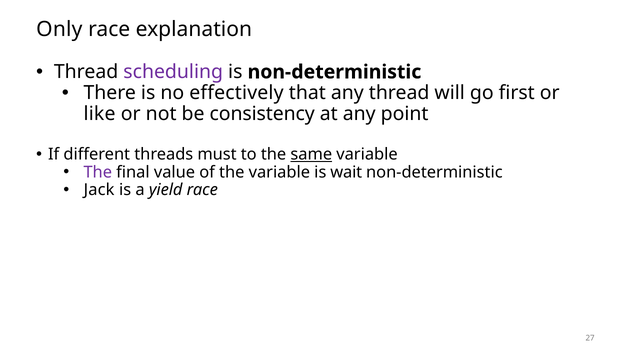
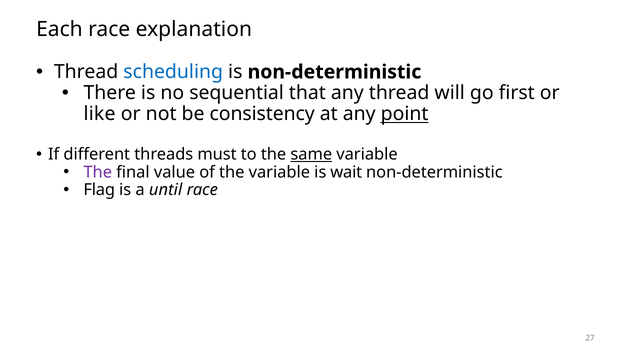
Only: Only -> Each (59, 29)
scheduling colour: purple -> blue (173, 72)
effectively: effectively -> sequential (237, 93)
point underline: none -> present (405, 114)
Jack: Jack -> Flag (99, 190)
yield: yield -> until (166, 190)
